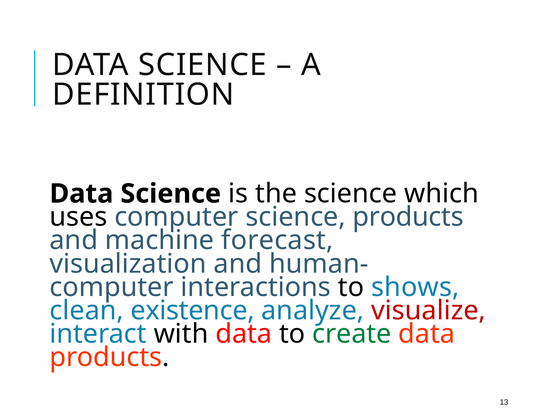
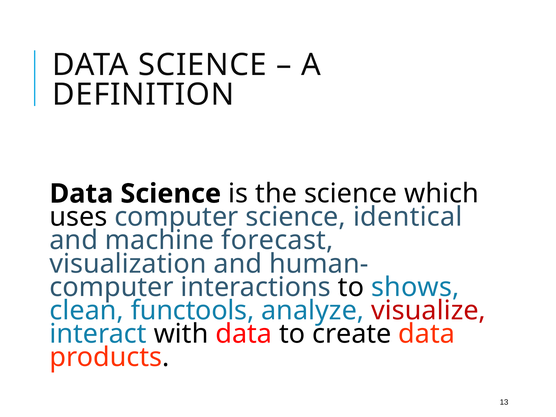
science products: products -> identical (408, 217)
existence: existence -> functools (193, 310)
create colour: green -> black (352, 334)
